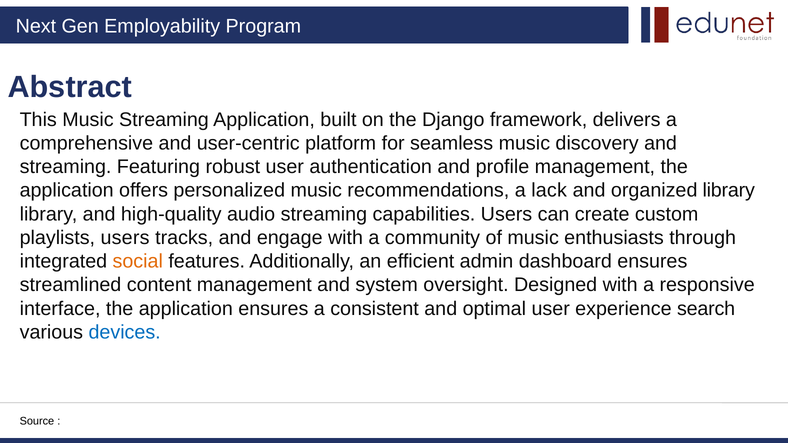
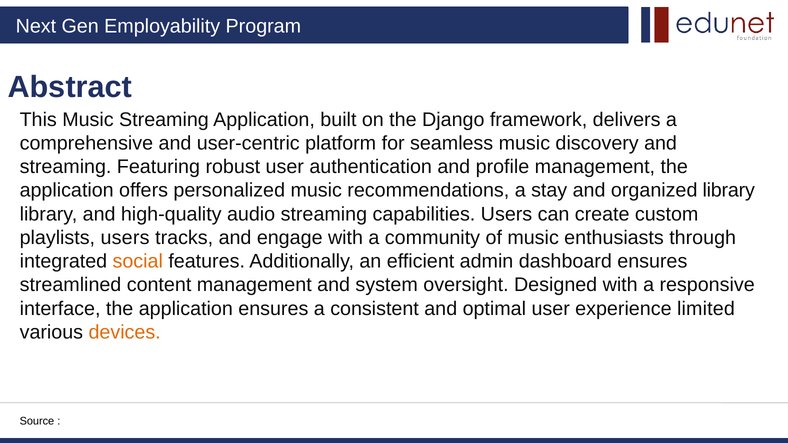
lack: lack -> stay (549, 191)
search: search -> limited (706, 309)
devices colour: blue -> orange (125, 332)
